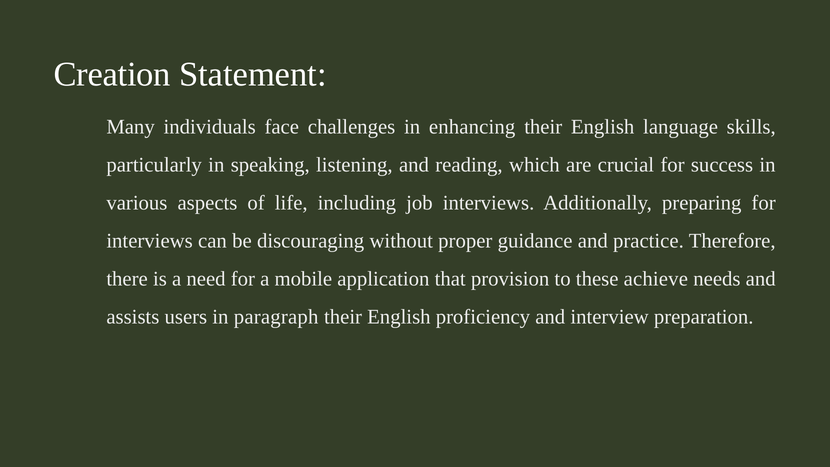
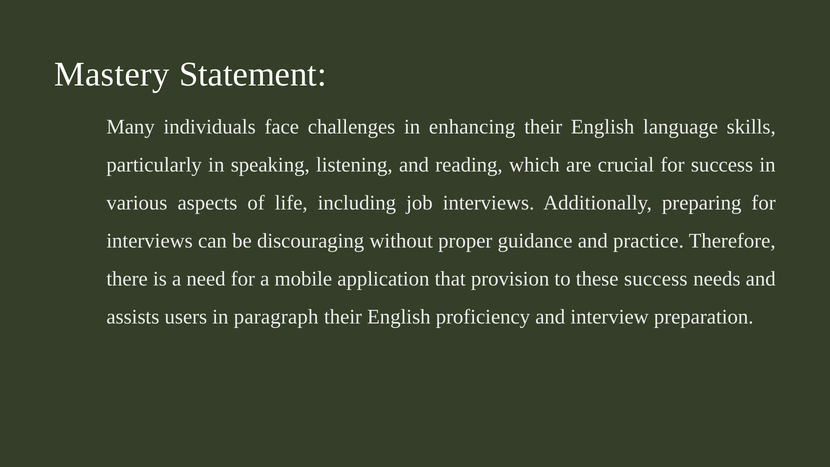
Creation: Creation -> Mastery (112, 74)
these achieve: achieve -> success (656, 279)
